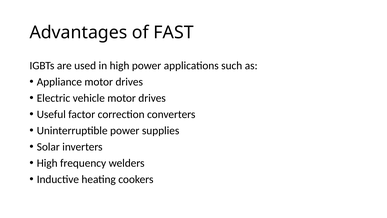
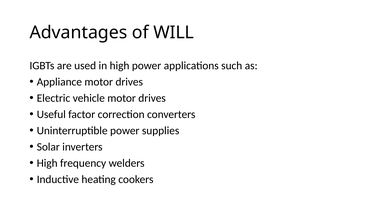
FAST: FAST -> WILL (174, 33)
